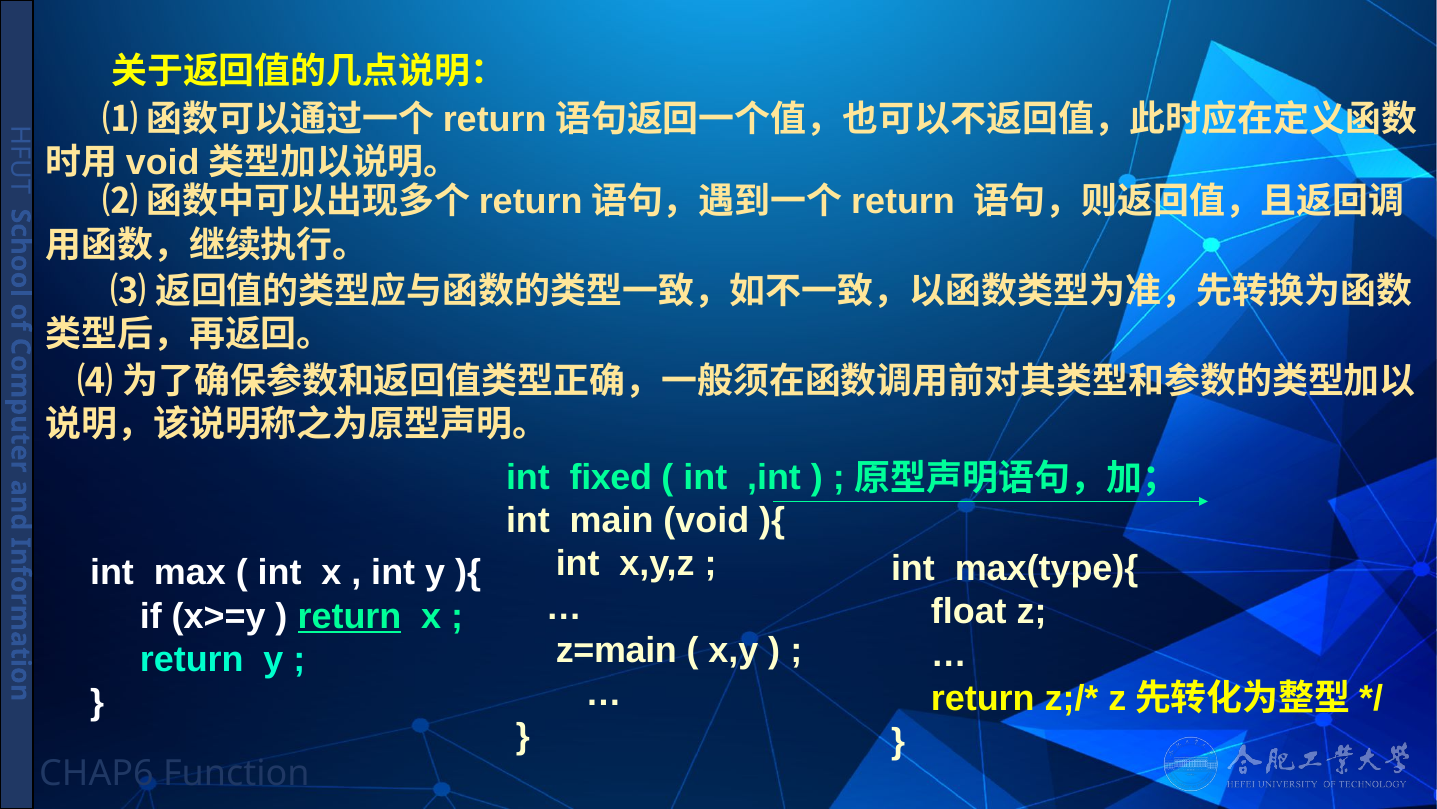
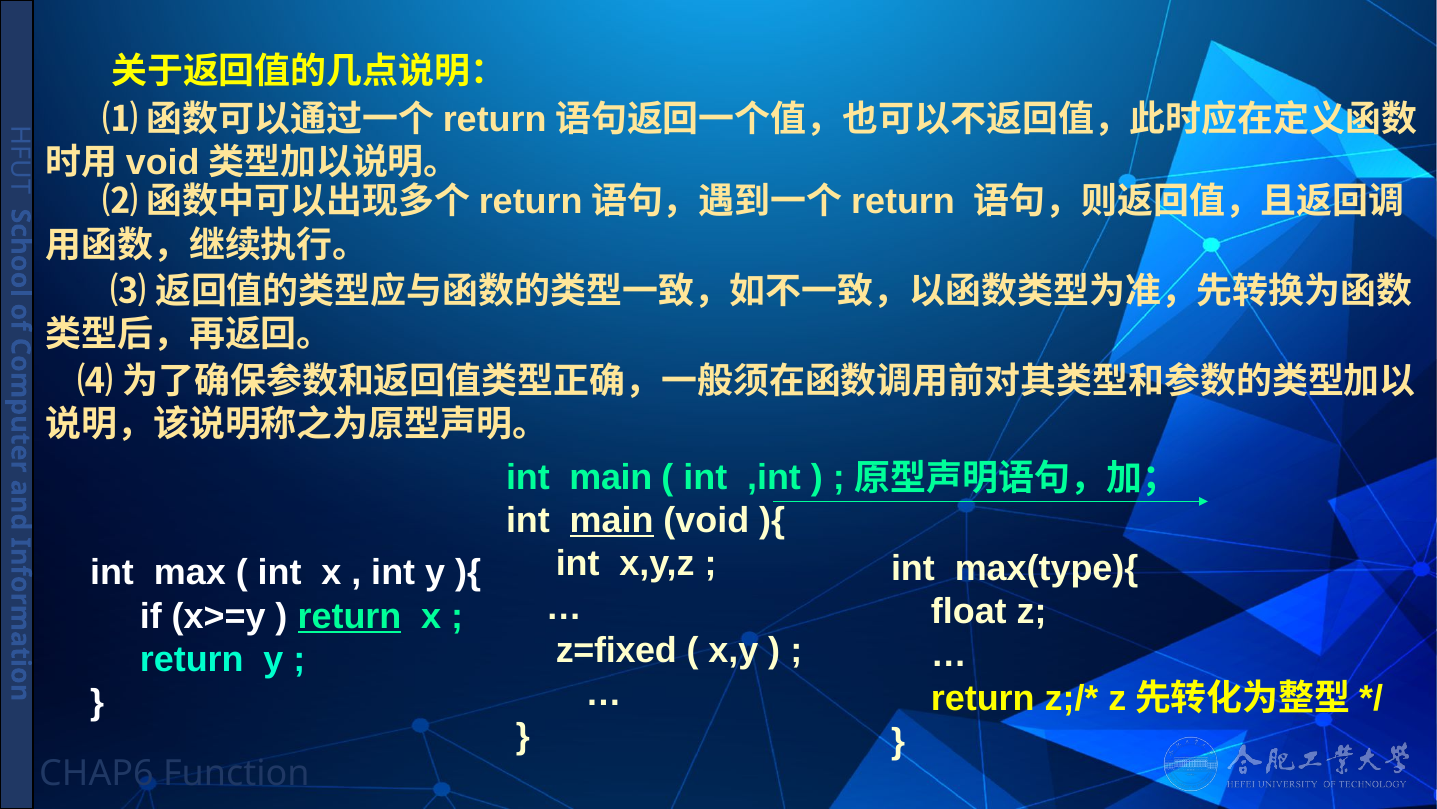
fixed: fixed -> main (611, 477)
main underline: none -> present (612, 520)
z=main: z=main -> z=fixed (616, 650)
